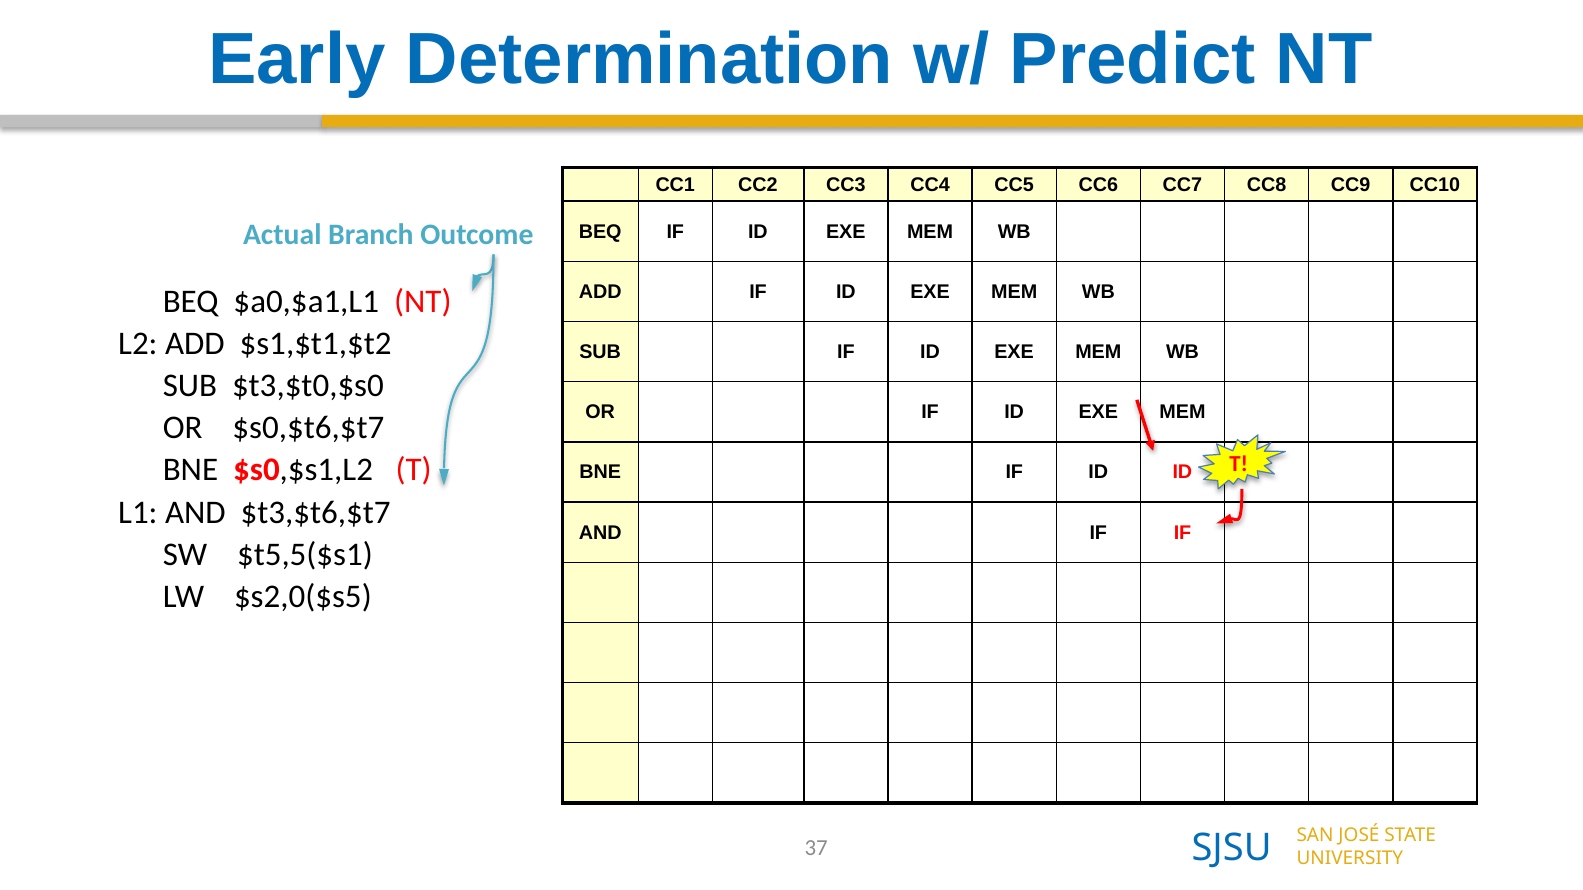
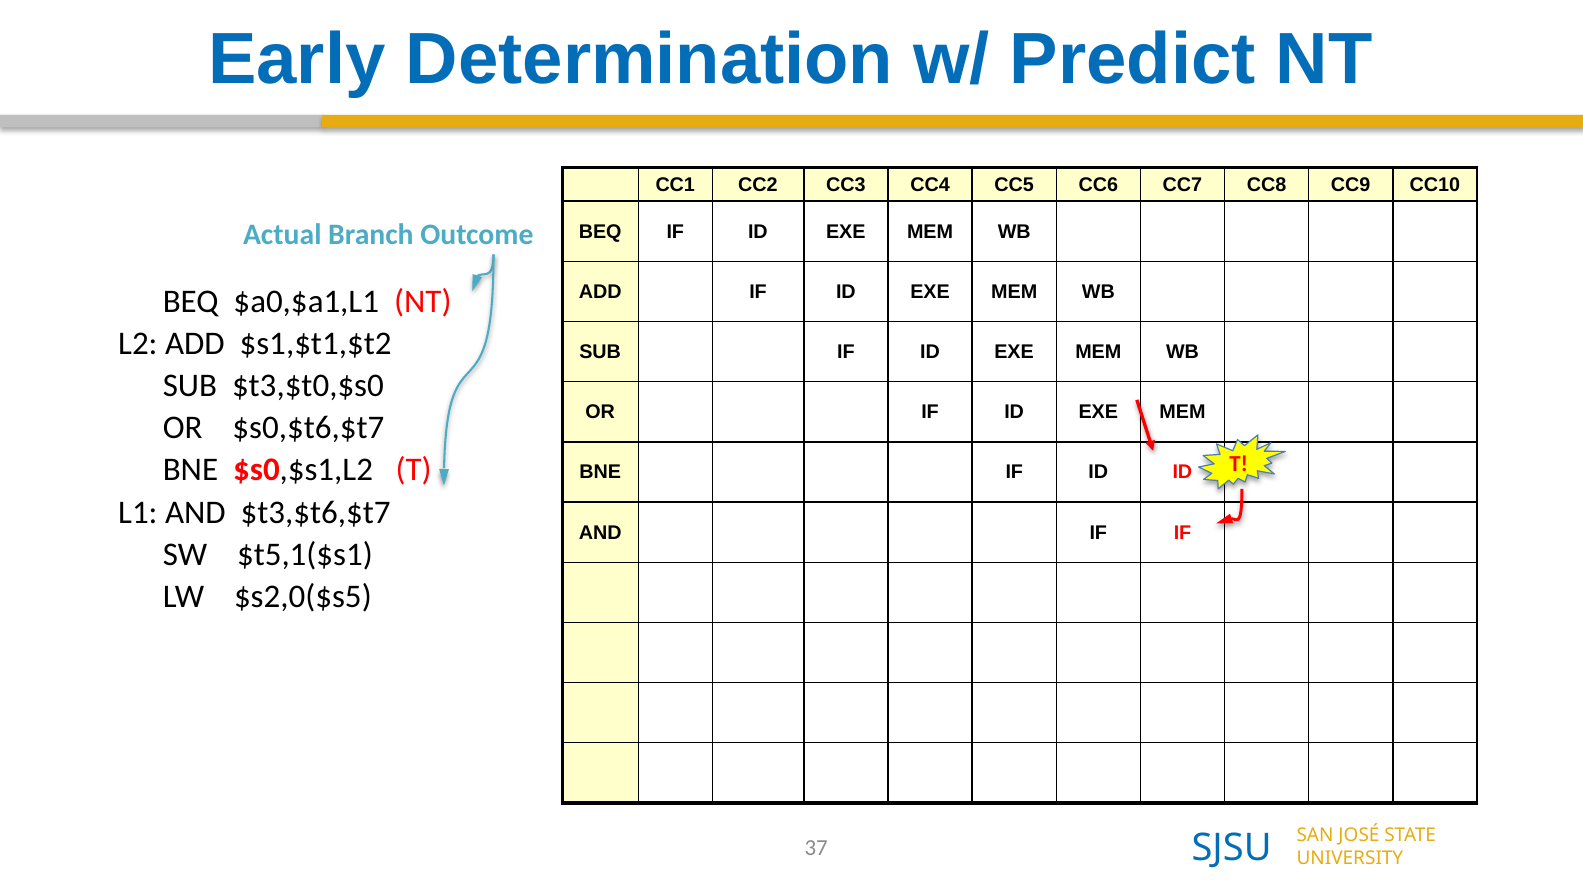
$t5,5($s1: $t5,5($s1 -> $t5,1($s1 (305, 555)
